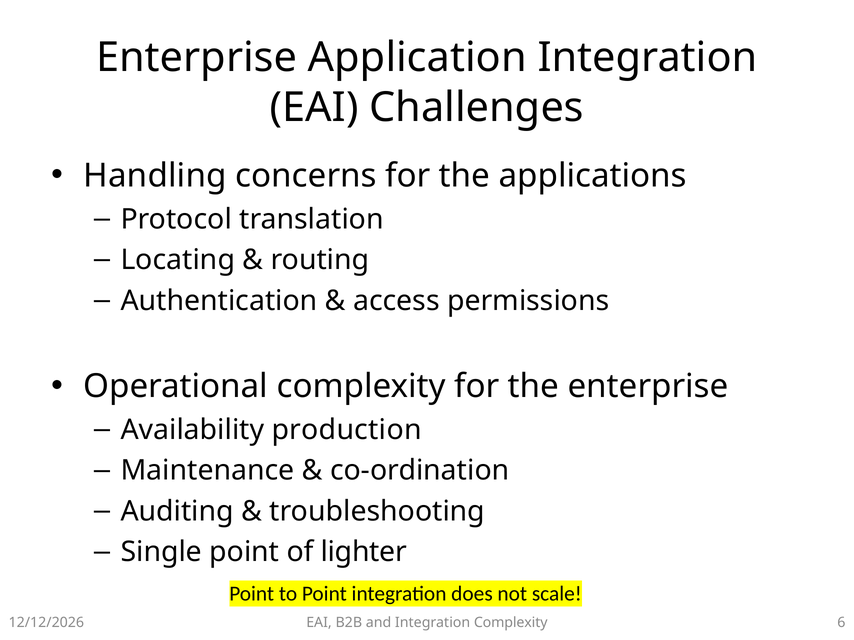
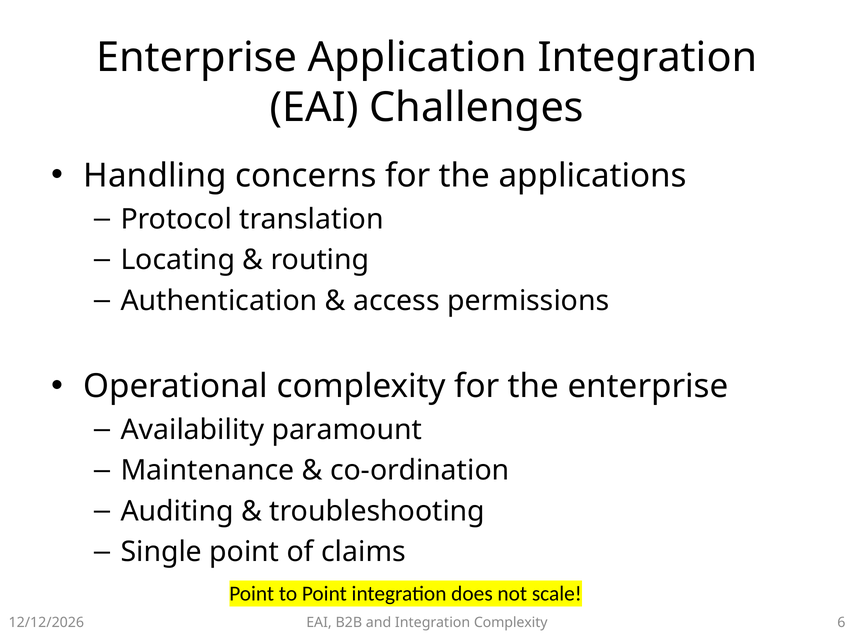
production: production -> paramount (347, 430)
lighter: lighter -> claims (364, 553)
